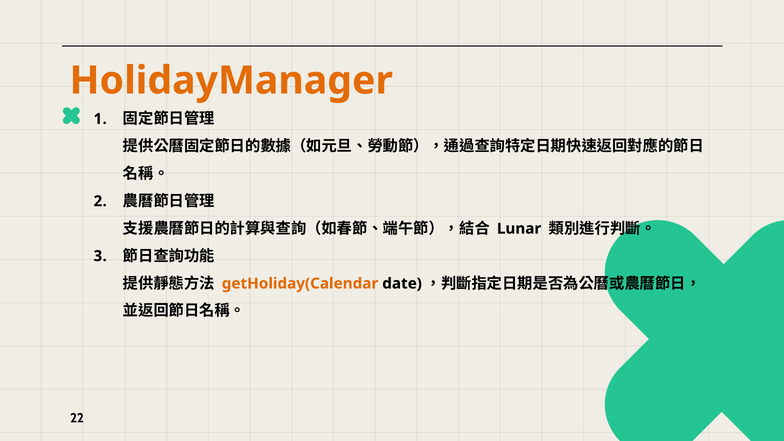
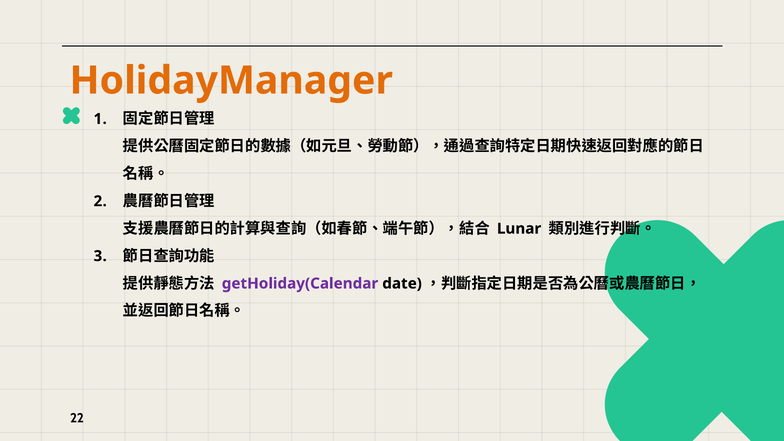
getHoliday(Calendar colour: orange -> purple (300, 284)
